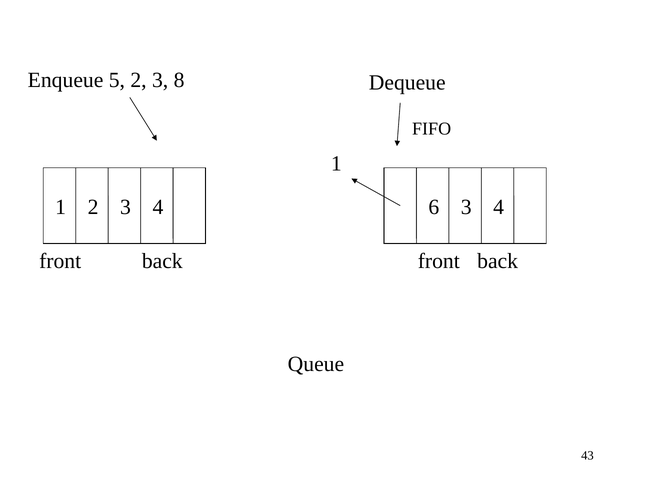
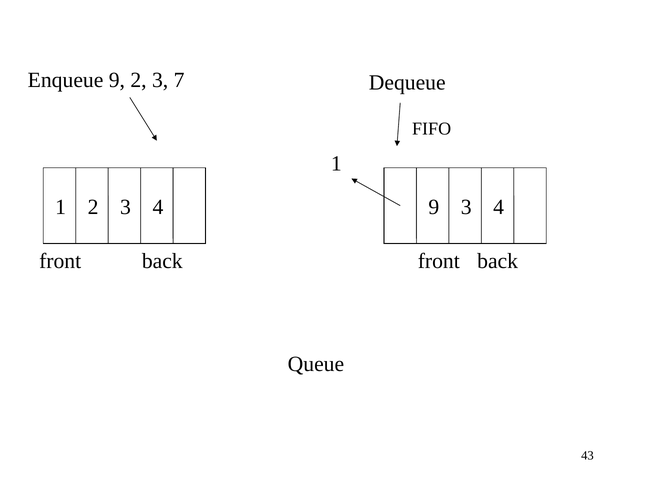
Enqueue 5: 5 -> 9 (117, 80)
8: 8 -> 7 (179, 80)
1 6: 6 -> 9 (434, 207)
